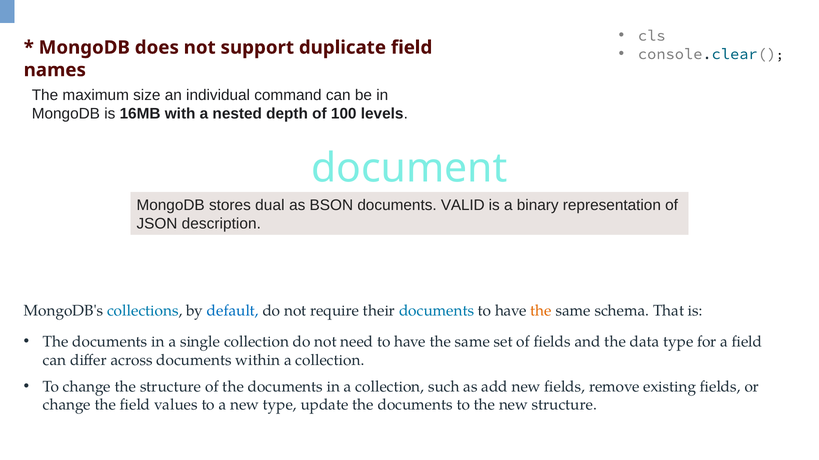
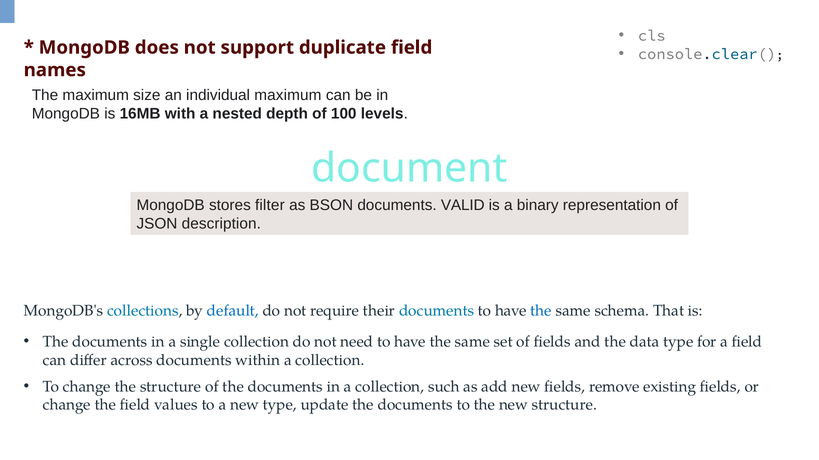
individual command: command -> maximum (288, 96)
dual: dual -> filter (270, 206)
the colour: orange -> blue (541, 311)
